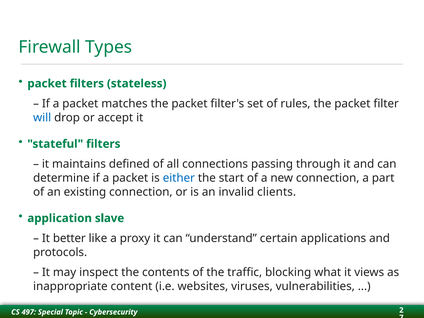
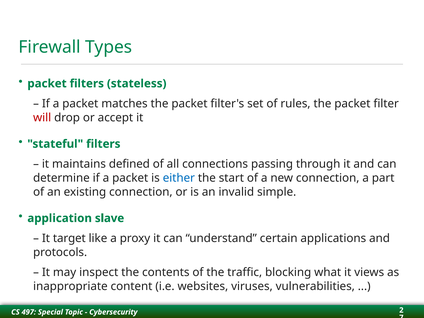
will colour: blue -> red (42, 118)
clients: clients -> simple (277, 192)
better: better -> target (69, 238)
